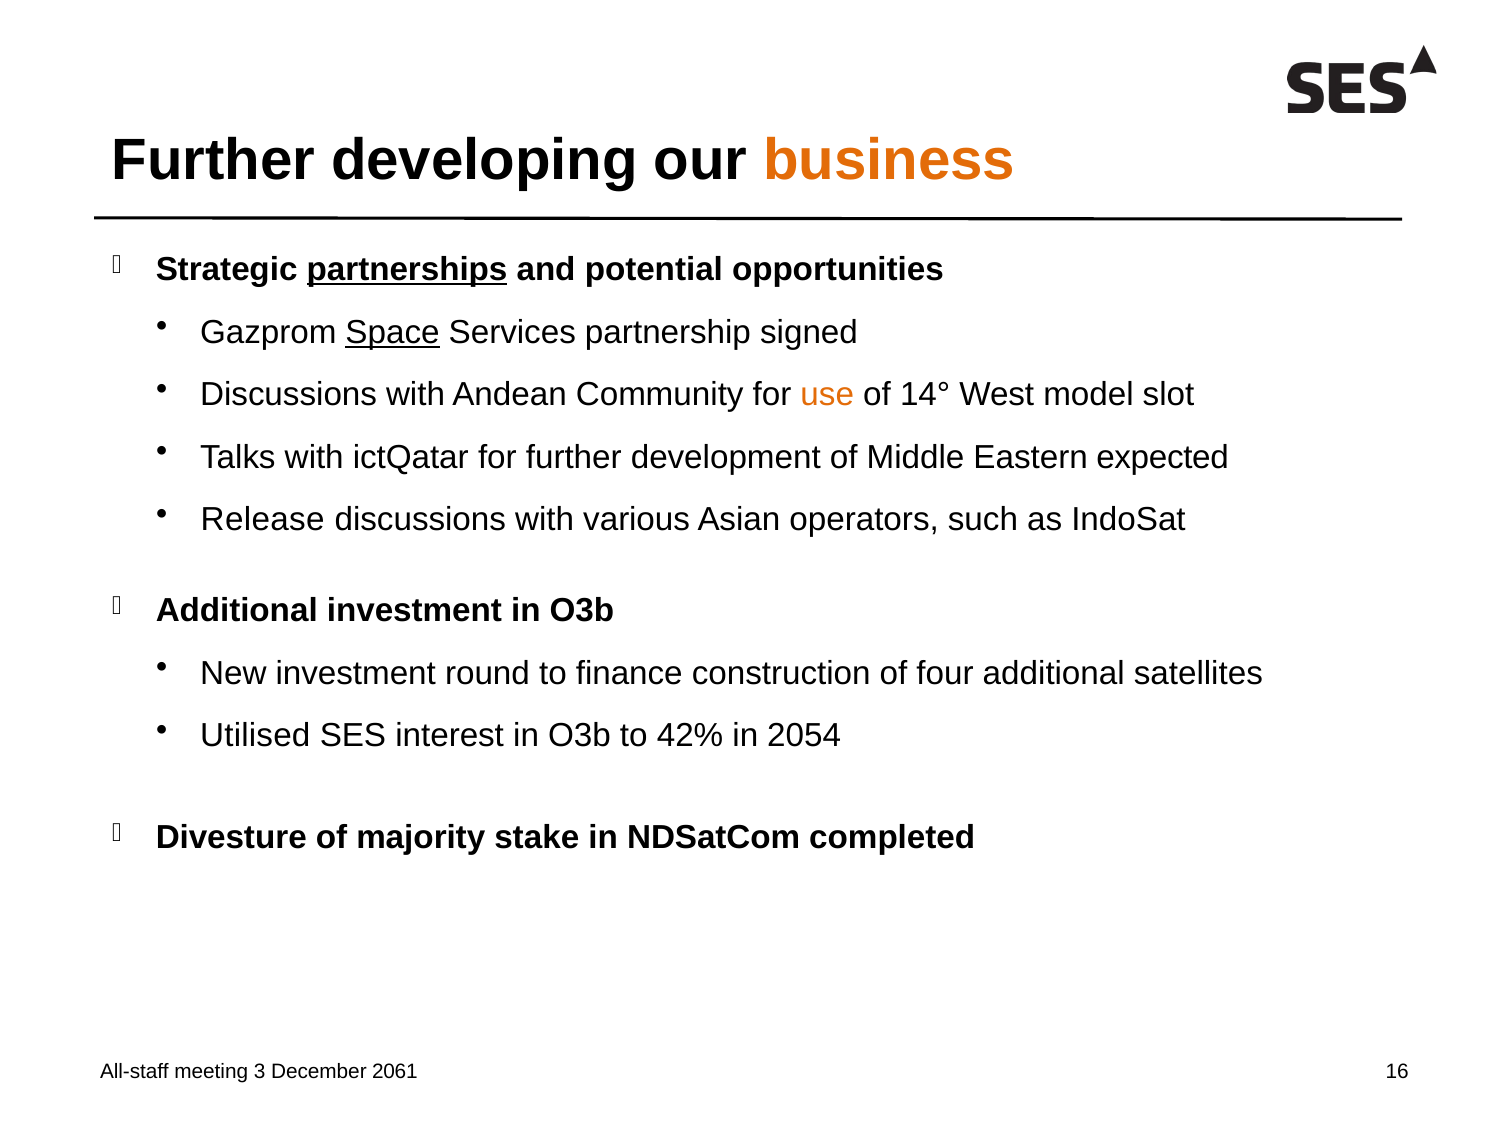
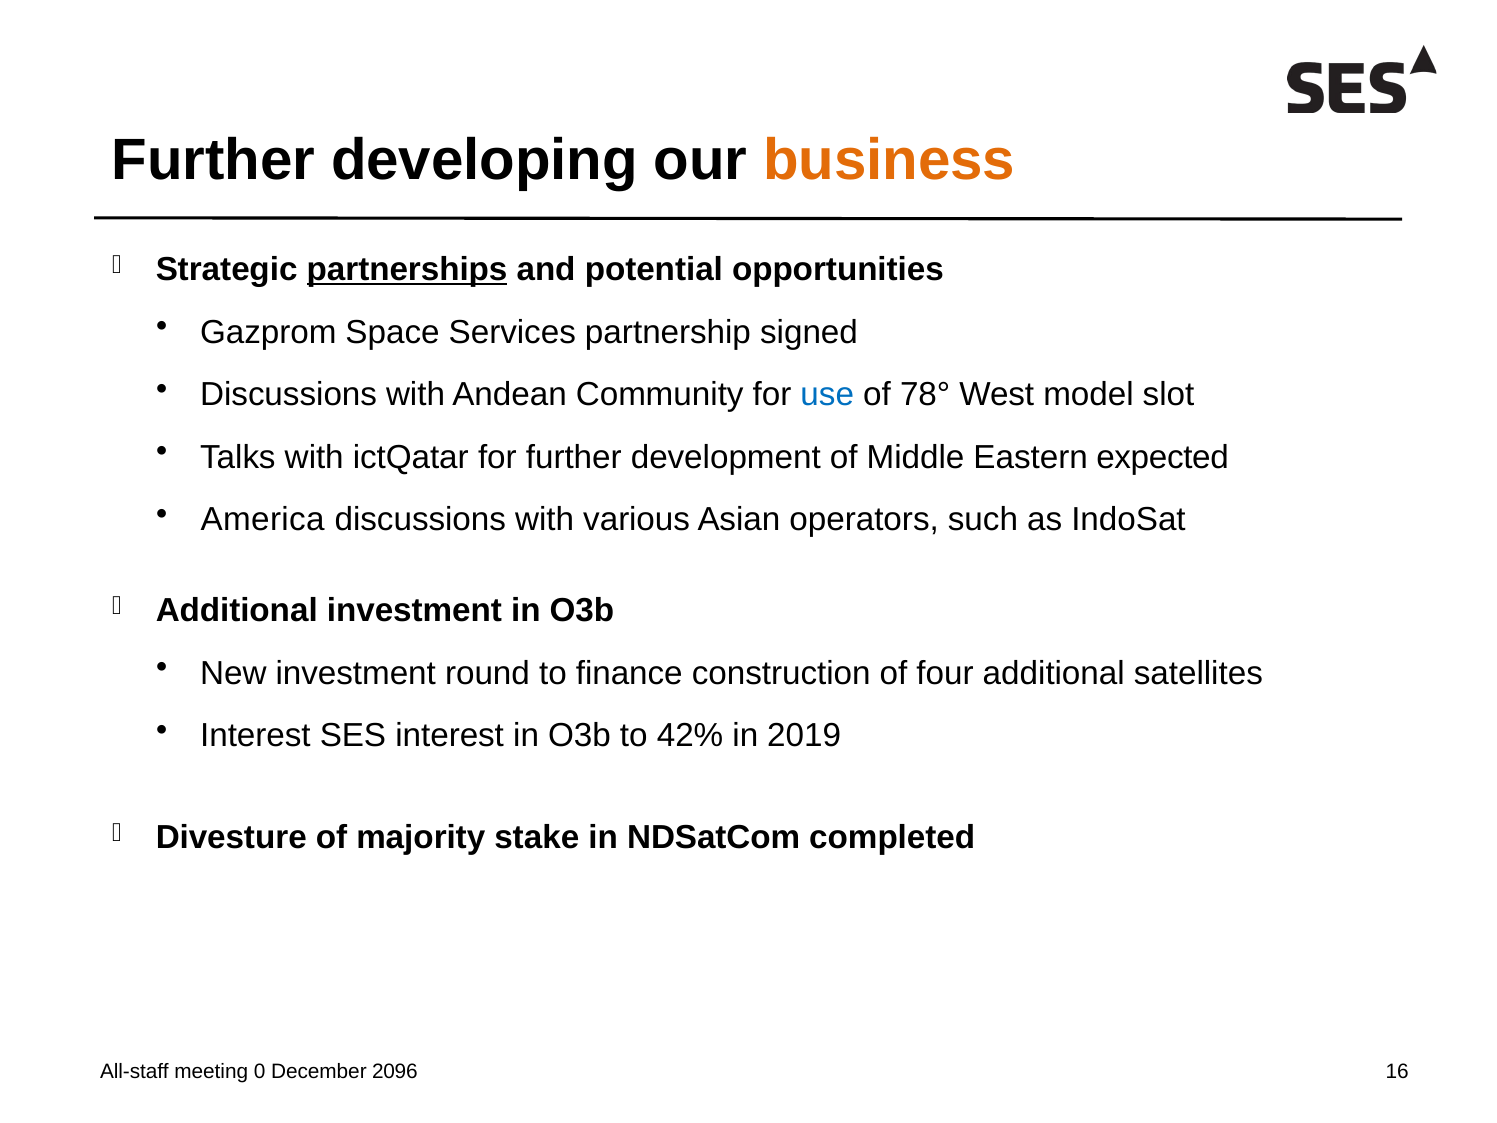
Space underline: present -> none (393, 332)
use colour: orange -> blue (827, 395)
14°: 14° -> 78° (925, 395)
Release: Release -> America (263, 520)
Utilised: Utilised -> Interest (255, 736)
2054: 2054 -> 2019 (804, 736)
3: 3 -> 0 (260, 1072)
2061: 2061 -> 2096 (395, 1072)
